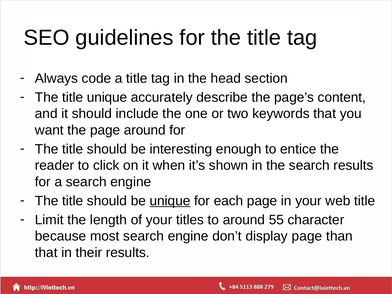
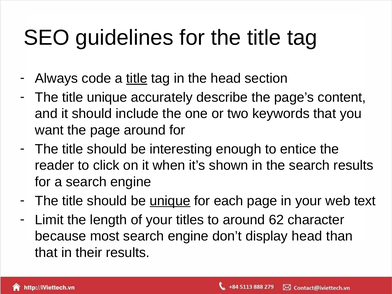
title underline: none -> present (137, 78)
web title: title -> text (365, 201)
55: 55 -> 62 (276, 220)
display page: page -> head (307, 236)
